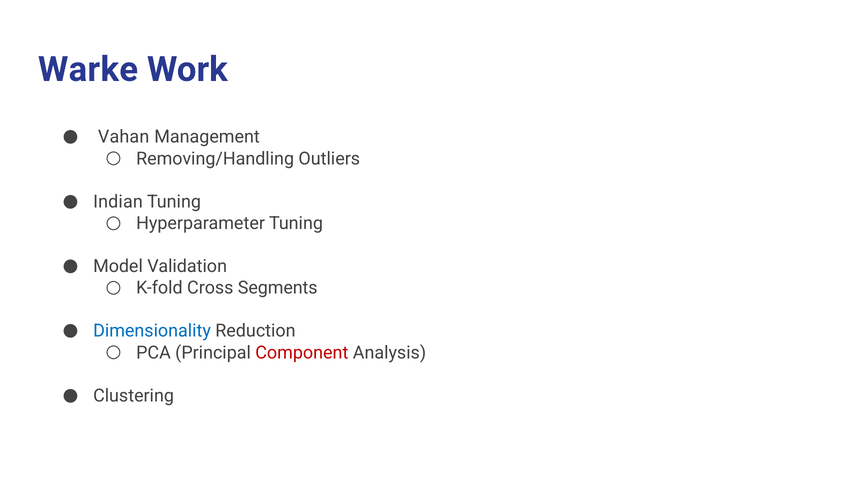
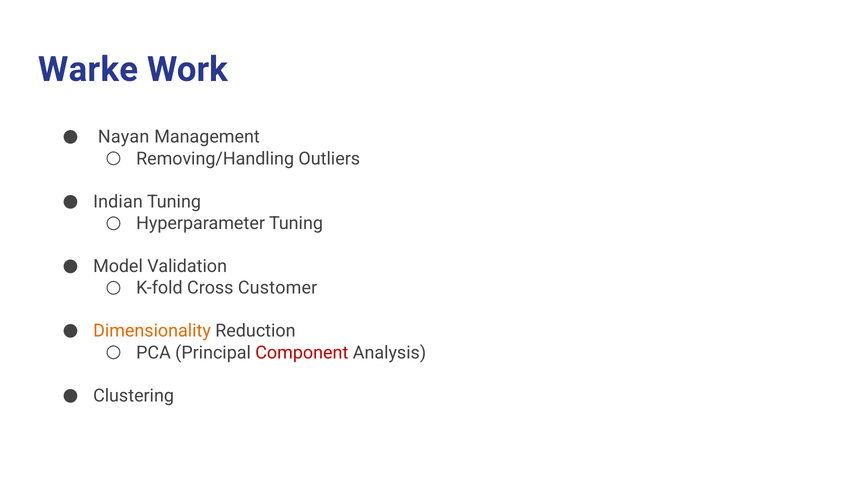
Vahan: Vahan -> Nayan (124, 137)
Segments: Segments -> Customer (278, 288)
Dimensionality colour: blue -> orange (152, 331)
